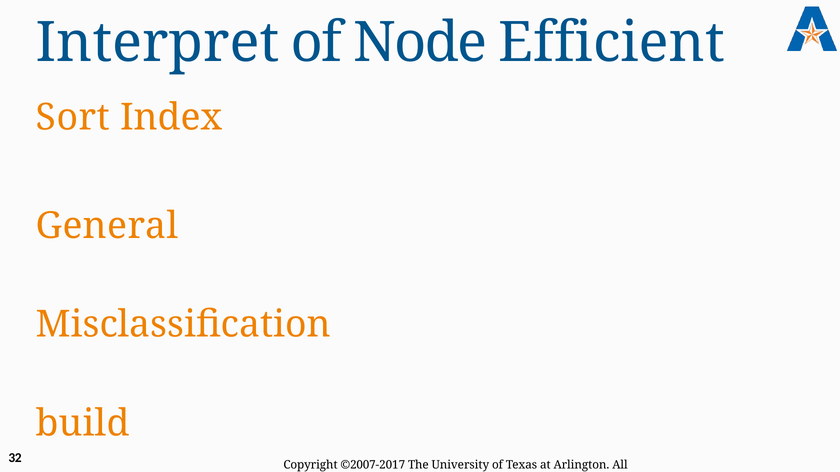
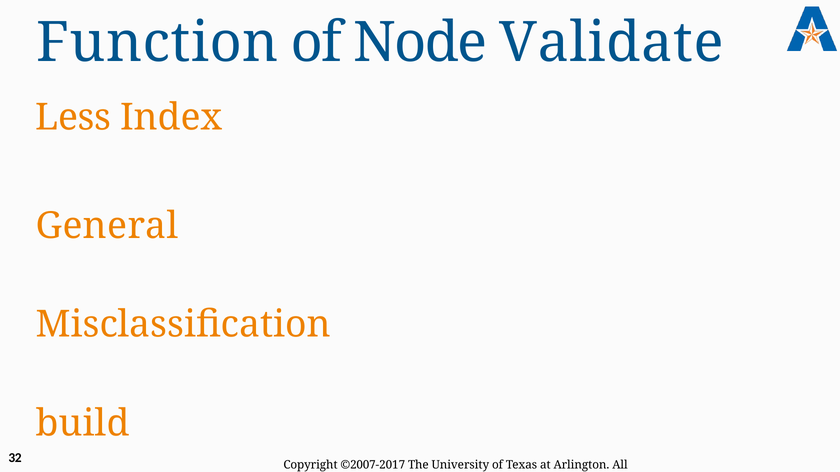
Interpret: Interpret -> Function (157, 43)
Efficient: Efficient -> Validate (611, 43)
Sort: Sort -> Less (73, 118)
